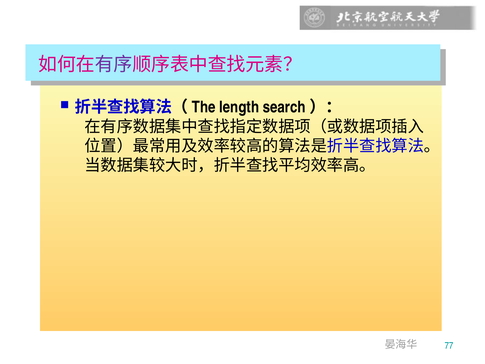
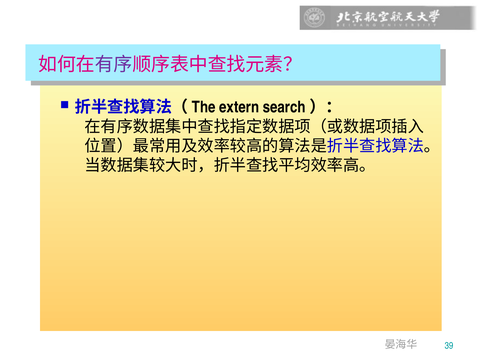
length: length -> extern (239, 107)
77: 77 -> 39 (449, 346)
